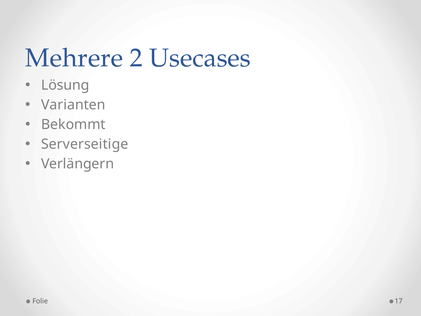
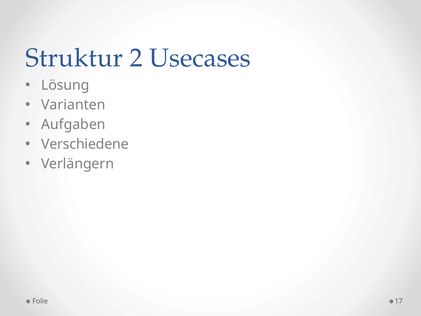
Mehrere: Mehrere -> Struktur (74, 58)
Bekommt: Bekommt -> Aufgaben (73, 124)
Serverseitige: Serverseitige -> Verschiedene (85, 144)
